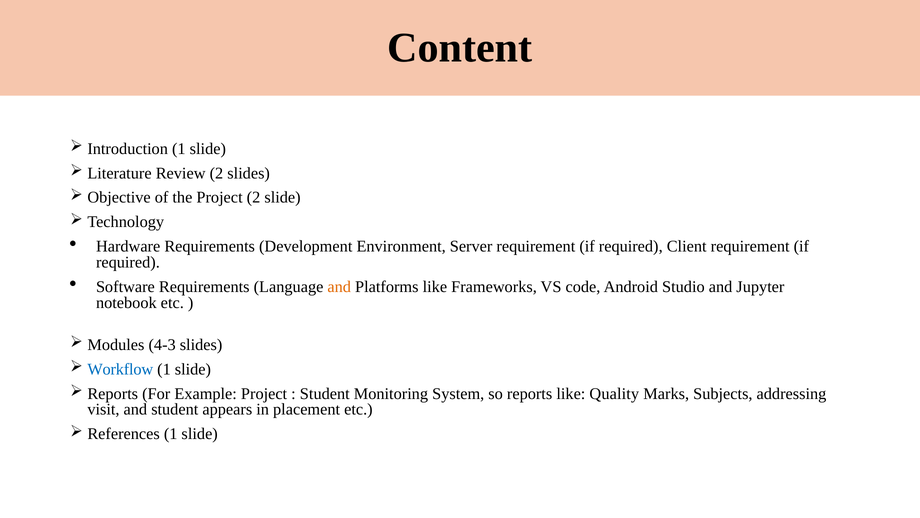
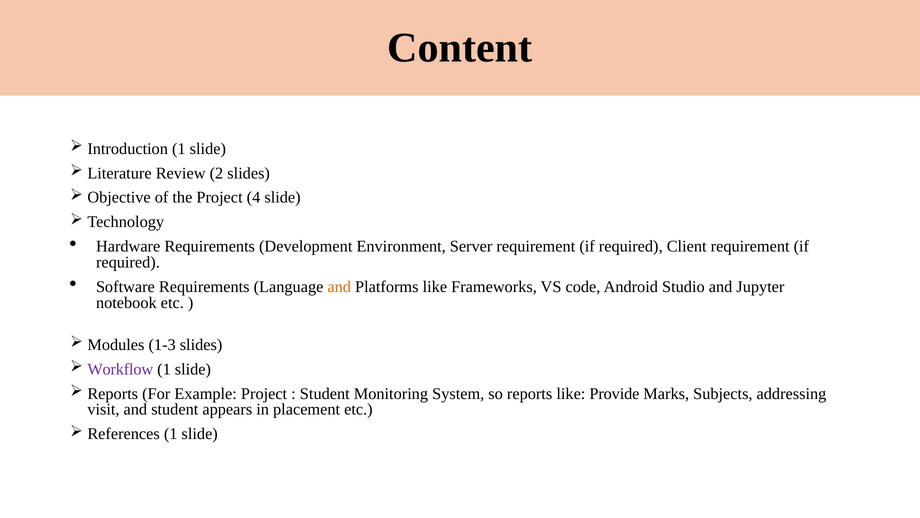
Project 2: 2 -> 4 (254, 197)
4-3: 4-3 -> 1-3 (162, 344)
Workflow colour: blue -> purple (120, 369)
Quality: Quality -> Provide (614, 393)
